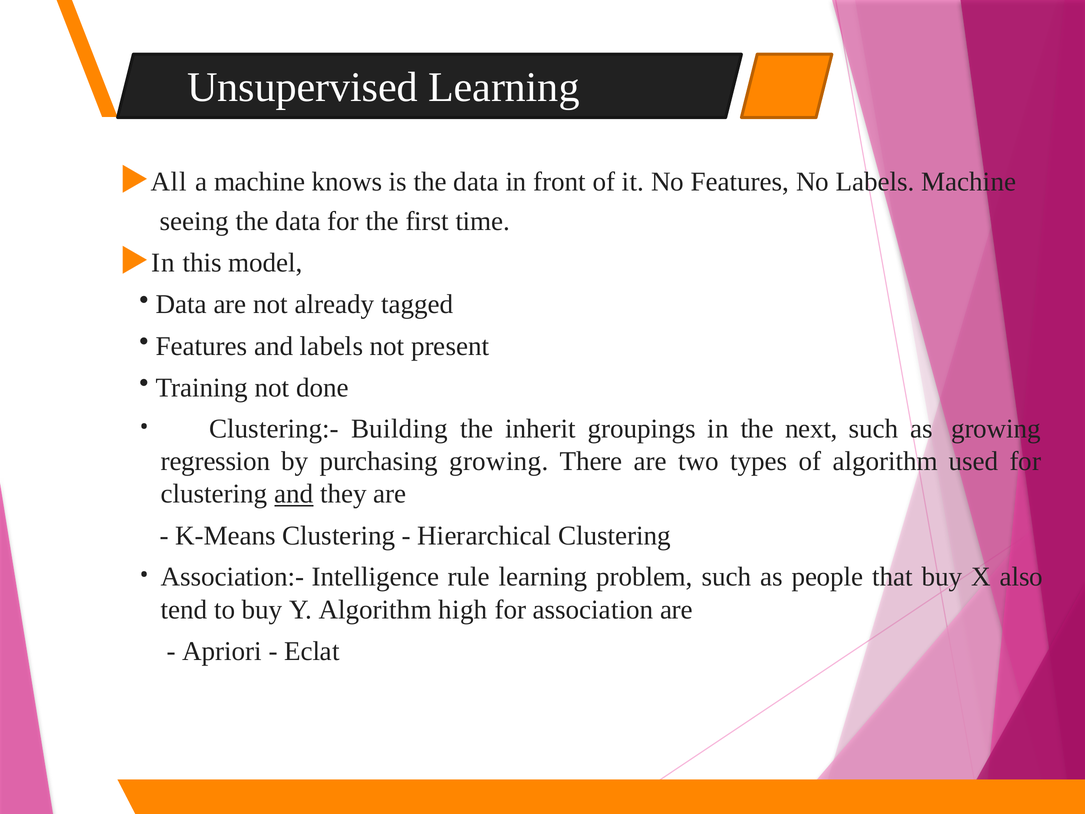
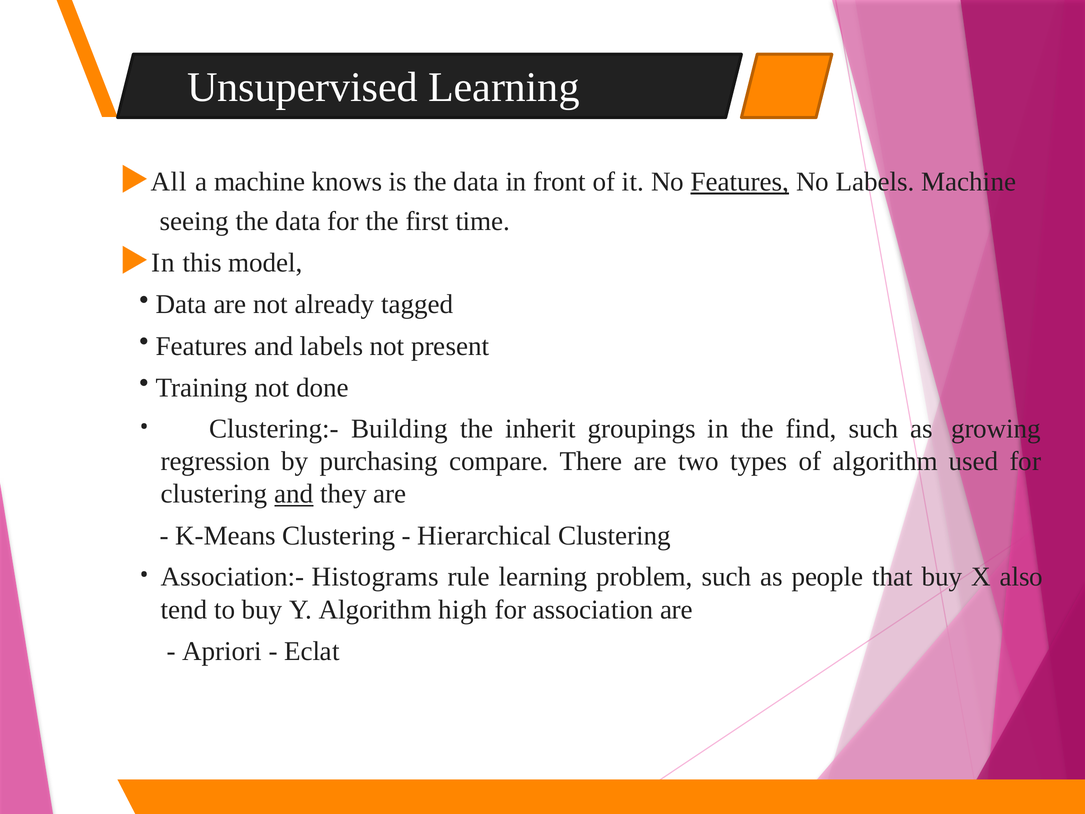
Features underline: none -> present (740, 182)
next: next -> find (811, 429)
purchasing growing: growing -> compare (499, 461)
Intelligence: Intelligence -> Histograms (375, 577)
